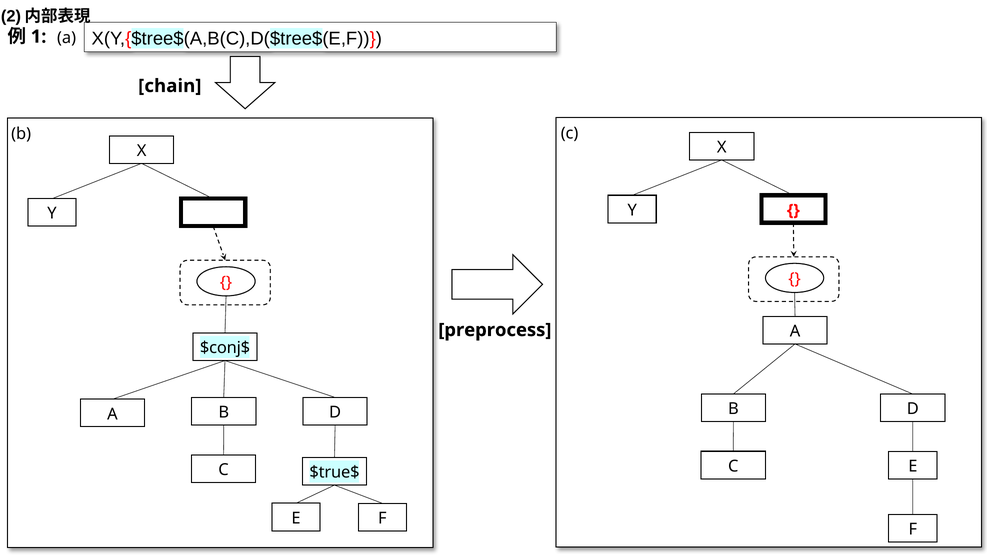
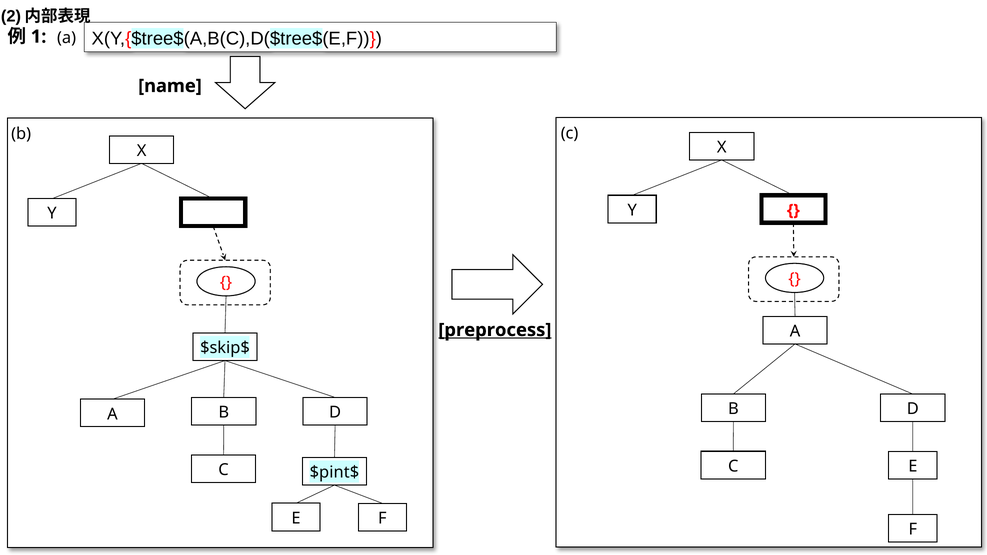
chain: chain -> name (170, 86)
preprocess underline: none -> present (495, 330)
$conj$: $conj$ -> $skip$ (225, 348)
$true$: $true$ -> $pint$ (334, 473)
